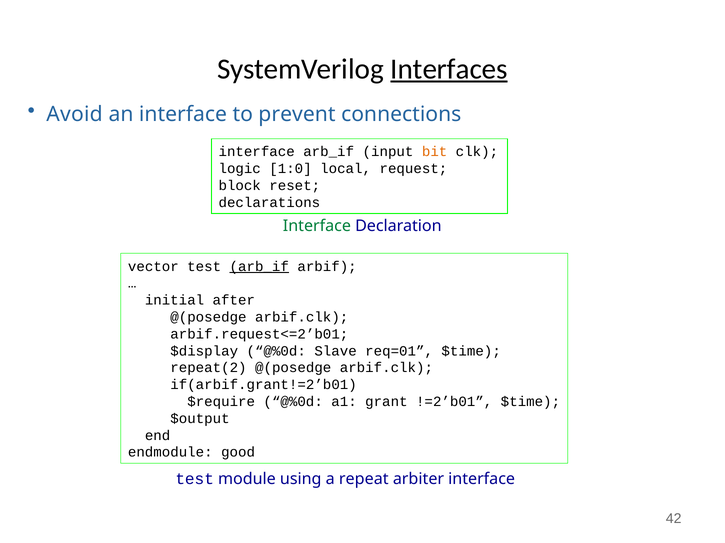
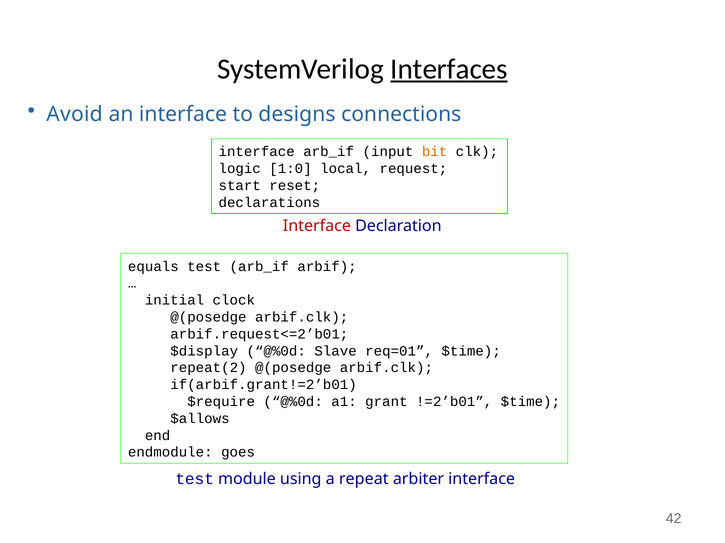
prevent: prevent -> designs (297, 114)
block: block -> start (240, 186)
Interface colour: green -> red (317, 226)
vector: vector -> equals (153, 267)
arb_if underline: present -> none (259, 267)
after: after -> clock (234, 301)
$output: $output -> $allows (200, 419)
good: good -> goes (238, 453)
